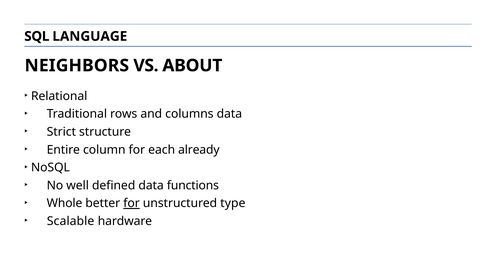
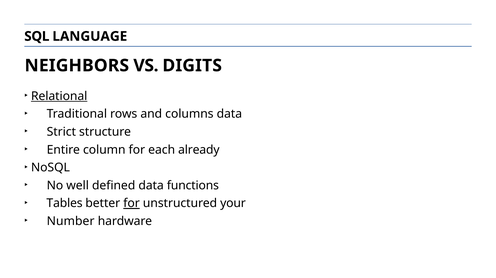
ABOUT: ABOUT -> DIGITS (192, 66)
Relational underline: none -> present (59, 96)
Whole: Whole -> Tables (65, 204)
type: type -> your (233, 204)
Scalable: Scalable -> Number (71, 222)
